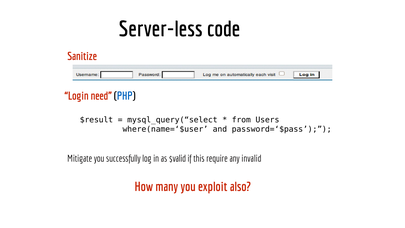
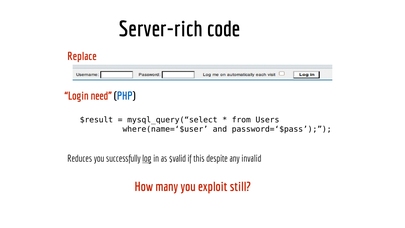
Server-less: Server-less -> Server-rich (161, 29)
Sanitize: Sanitize -> Replace (82, 57)
Mitigate: Mitigate -> Reduces (80, 159)
log underline: none -> present (147, 159)
require: require -> despite (217, 159)
also: also -> still (240, 187)
